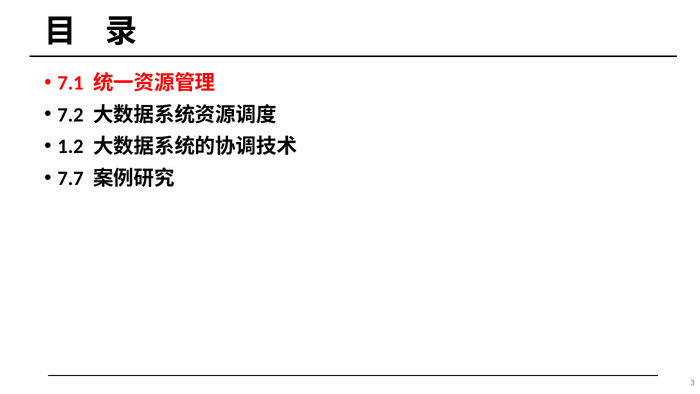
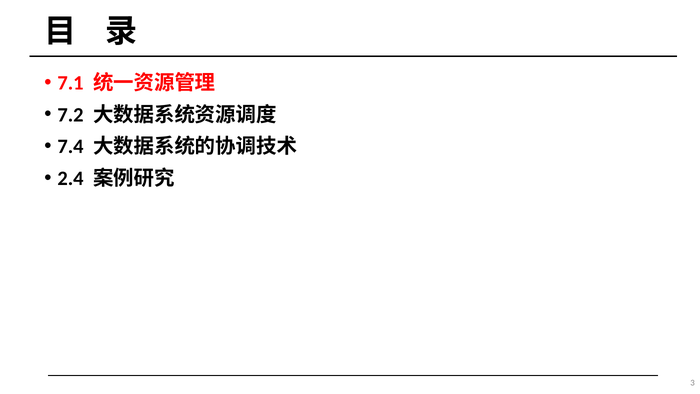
1.2: 1.2 -> 7.4 (70, 147)
7.7: 7.7 -> 2.4 (70, 178)
